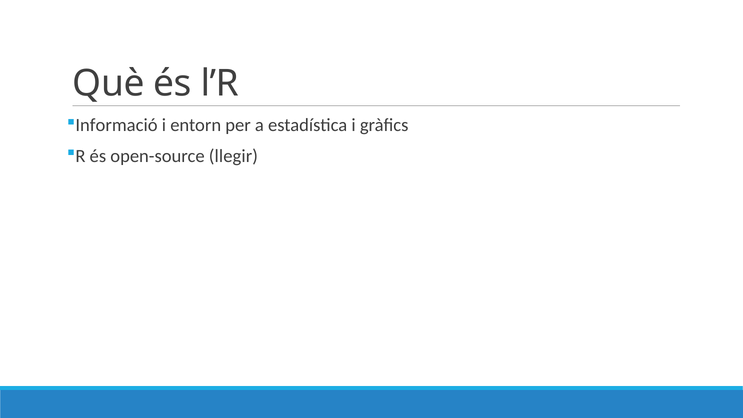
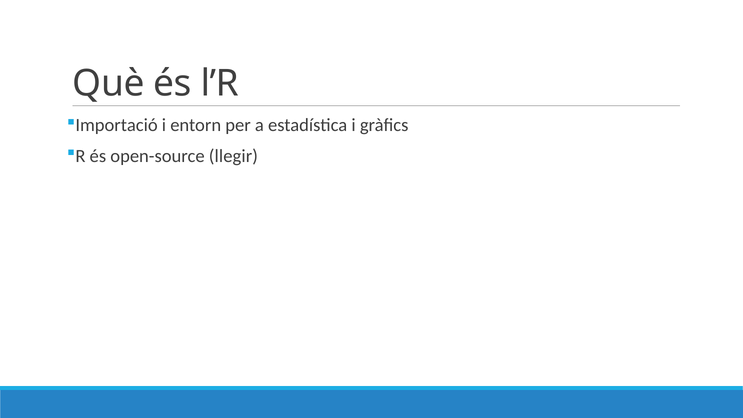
Informació: Informació -> Importació (117, 125)
